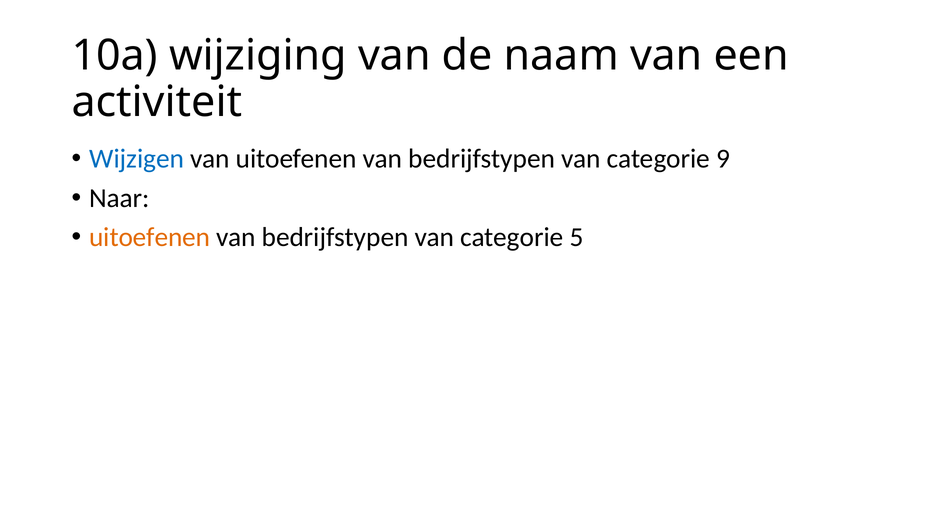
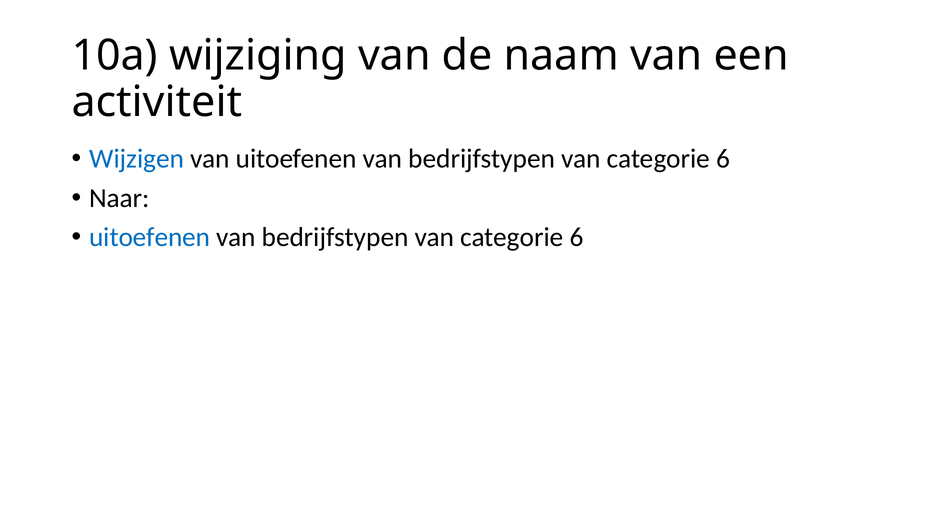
9: 9 -> 6 (723, 159)
uitoefenen colour: orange -> blue (150, 238)
5: 5 -> 6 (577, 238)
